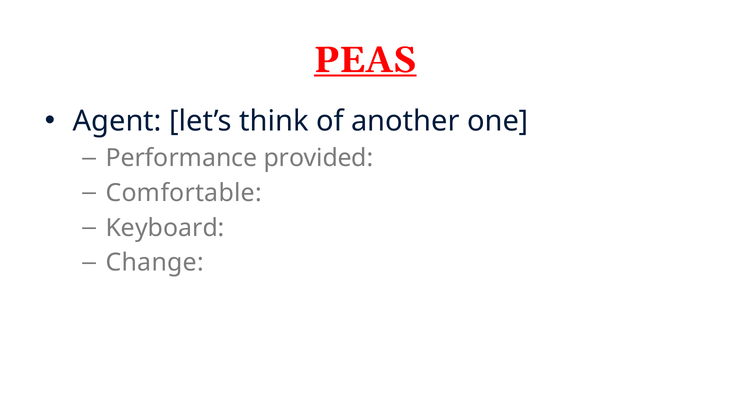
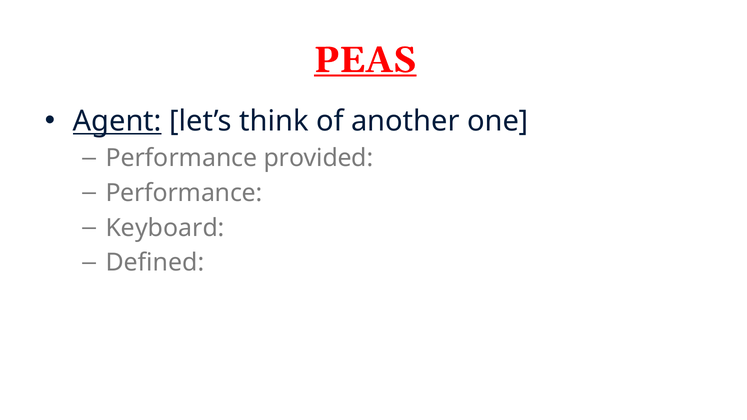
Agent underline: none -> present (117, 121)
Comfortable: Comfortable -> Performance (184, 193)
Change: Change -> Defined (155, 263)
